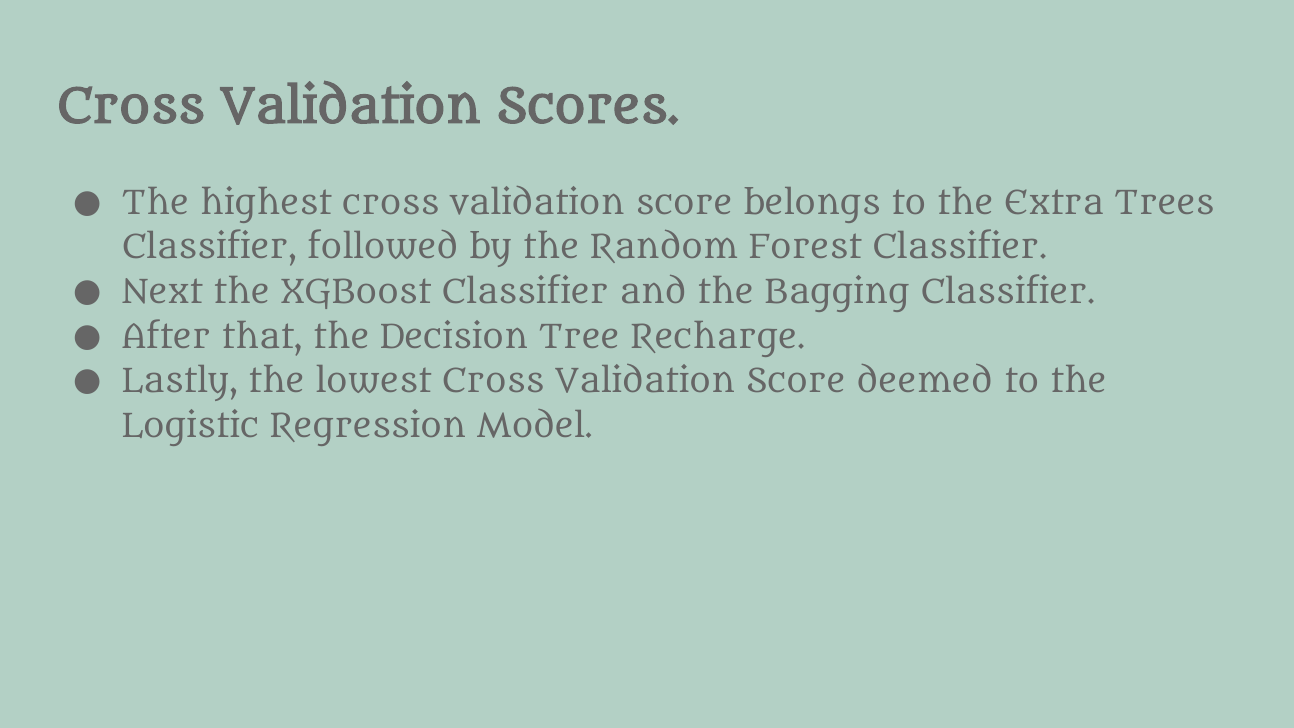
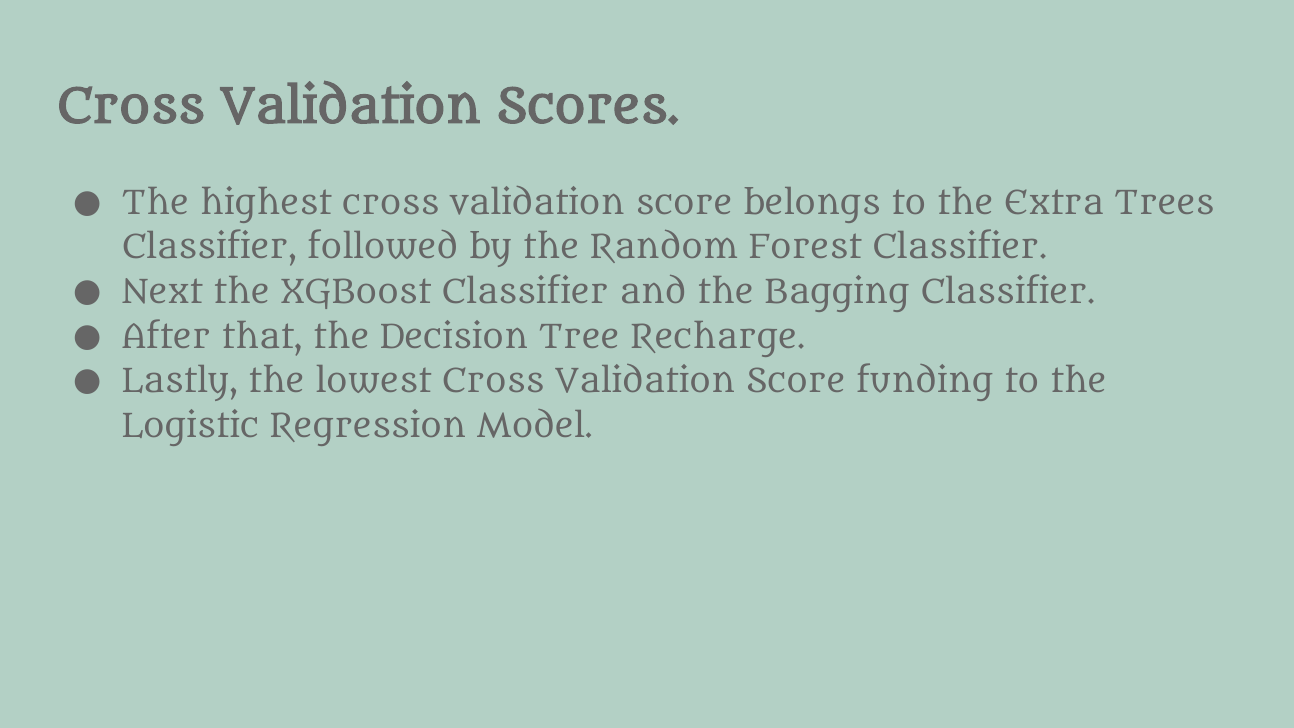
deemed: deemed -> funding (925, 382)
